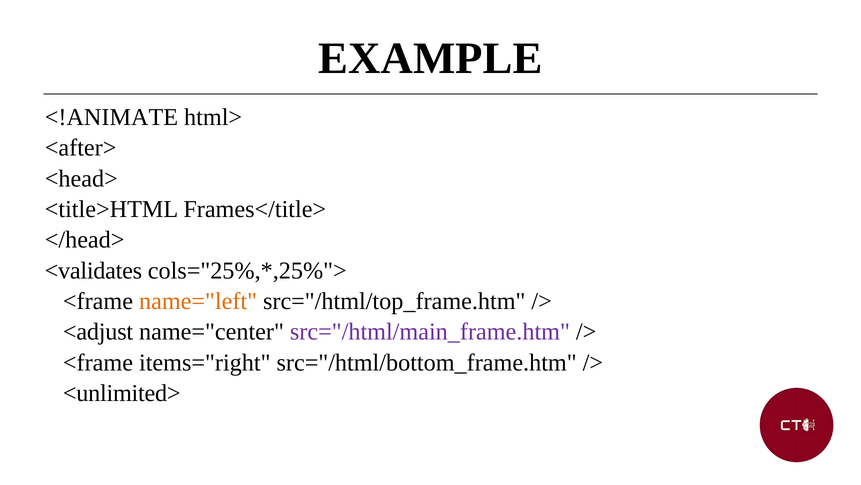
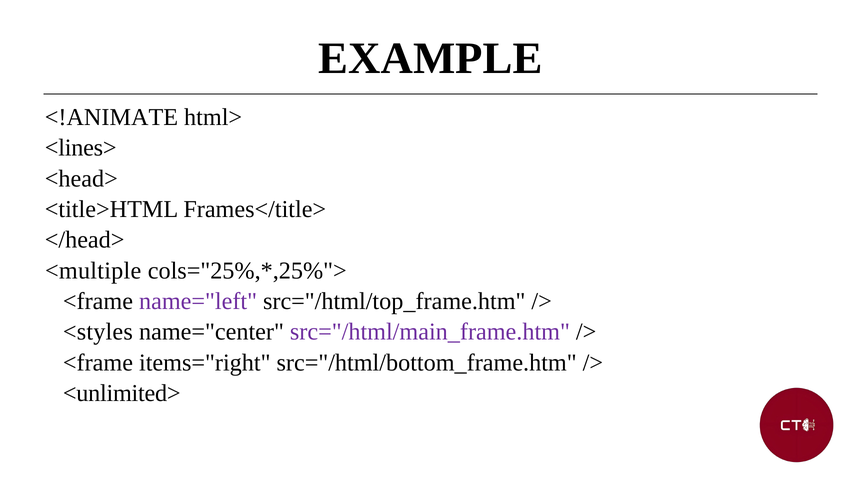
<after>: <after> -> <lines> (81, 148)
<validates: <validates -> <multiple (93, 270)
name="left colour: orange -> purple (198, 301)
<adjust: <adjust -> <styles (98, 332)
